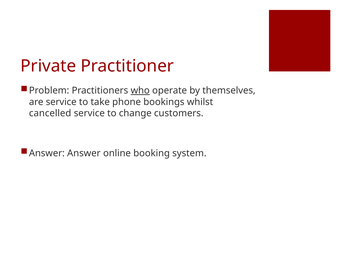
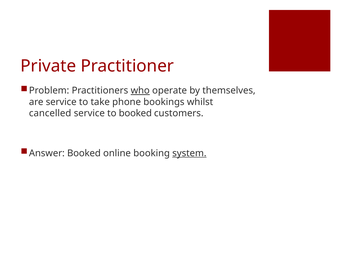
to change: change -> booked (135, 113)
Answer Answer: Answer -> Booked (84, 153)
system underline: none -> present (189, 153)
